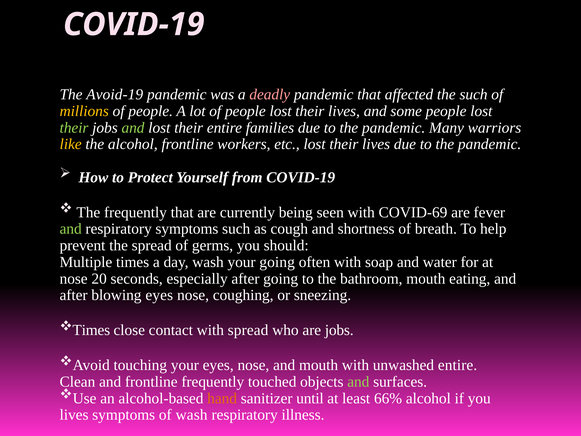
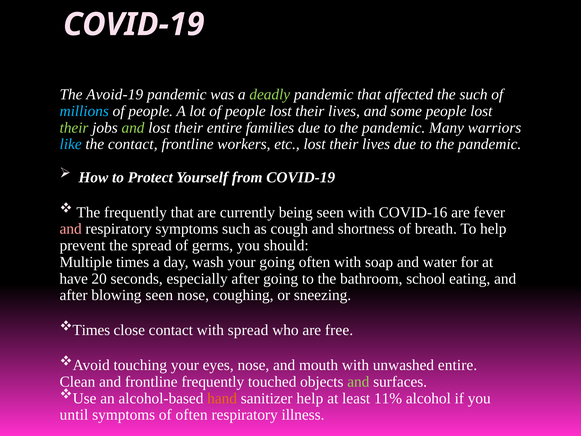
deadly colour: pink -> light green (270, 94)
millions colour: yellow -> light blue (84, 111)
like colour: yellow -> light blue (71, 144)
the alcohol: alcohol -> contact (133, 144)
COVID-69: COVID-69 -> COVID-16 (413, 212)
and colour: light green -> pink (71, 229)
nose: nose -> have (74, 278)
bathroom mouth: mouth -> school (426, 278)
blowing eyes: eyes -> seen (159, 295)
who are jobs: jobs -> free (339, 330)
sanitizer until: until -> help (310, 398)
66%: 66% -> 11% (388, 398)
lives: lives -> until (74, 415)
of wash: wash -> often (192, 415)
